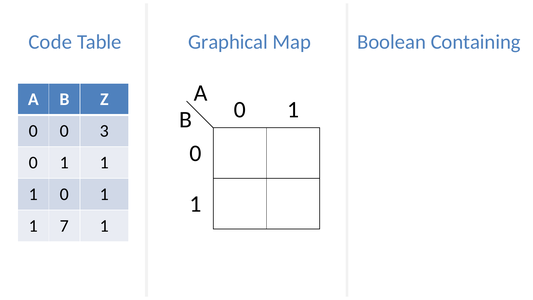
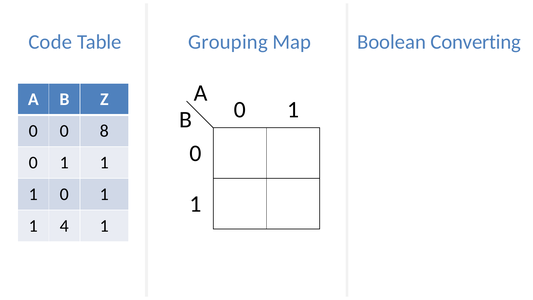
Graphical: Graphical -> Grouping (228, 42)
Containing: Containing -> Converting (476, 42)
3: 3 -> 8 (104, 131)
7: 7 -> 4 (64, 226)
